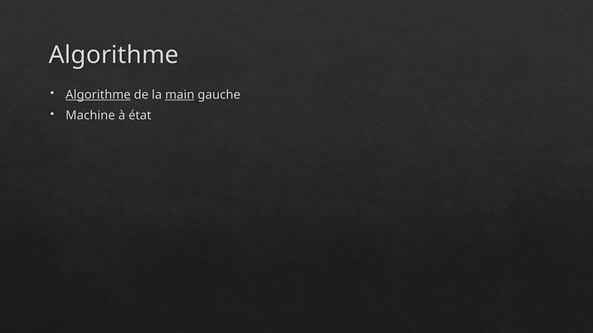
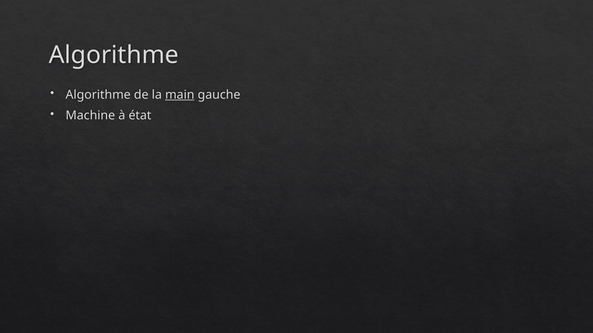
Algorithme underline: present -> none (98, 95)
